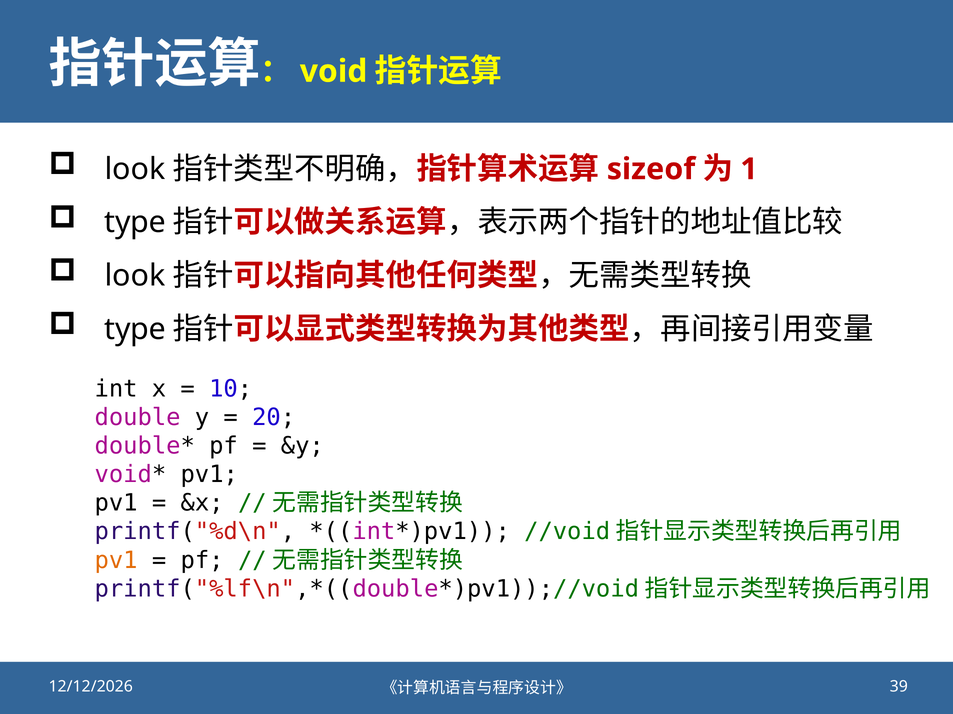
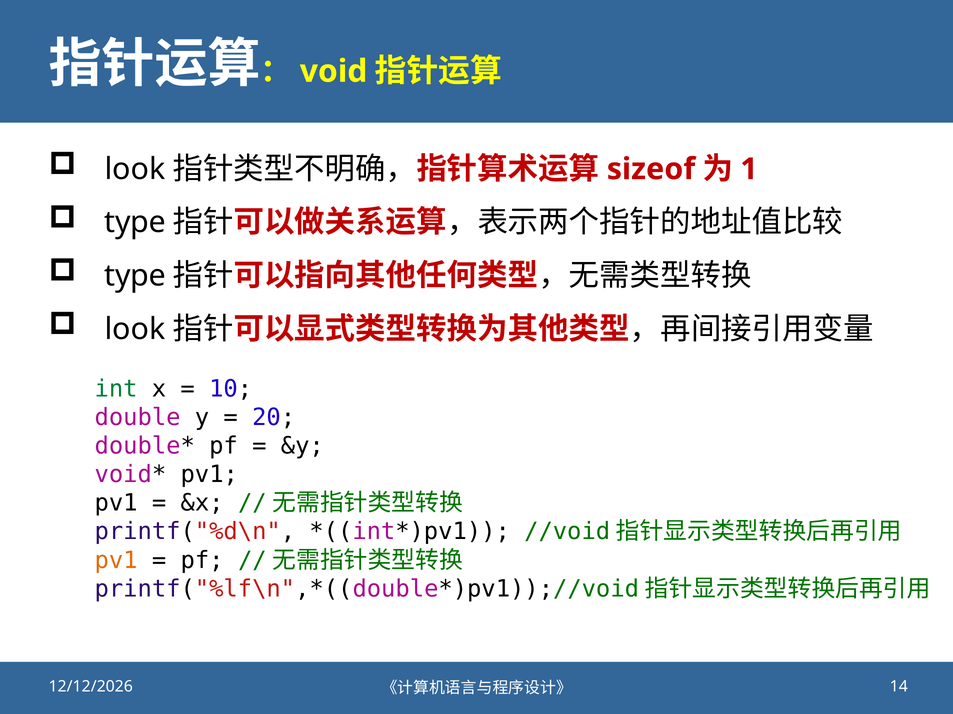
look: look -> type (135, 276)
type: type -> look (135, 329)
int colour: black -> green (116, 389)
39: 39 -> 14 (899, 687)
